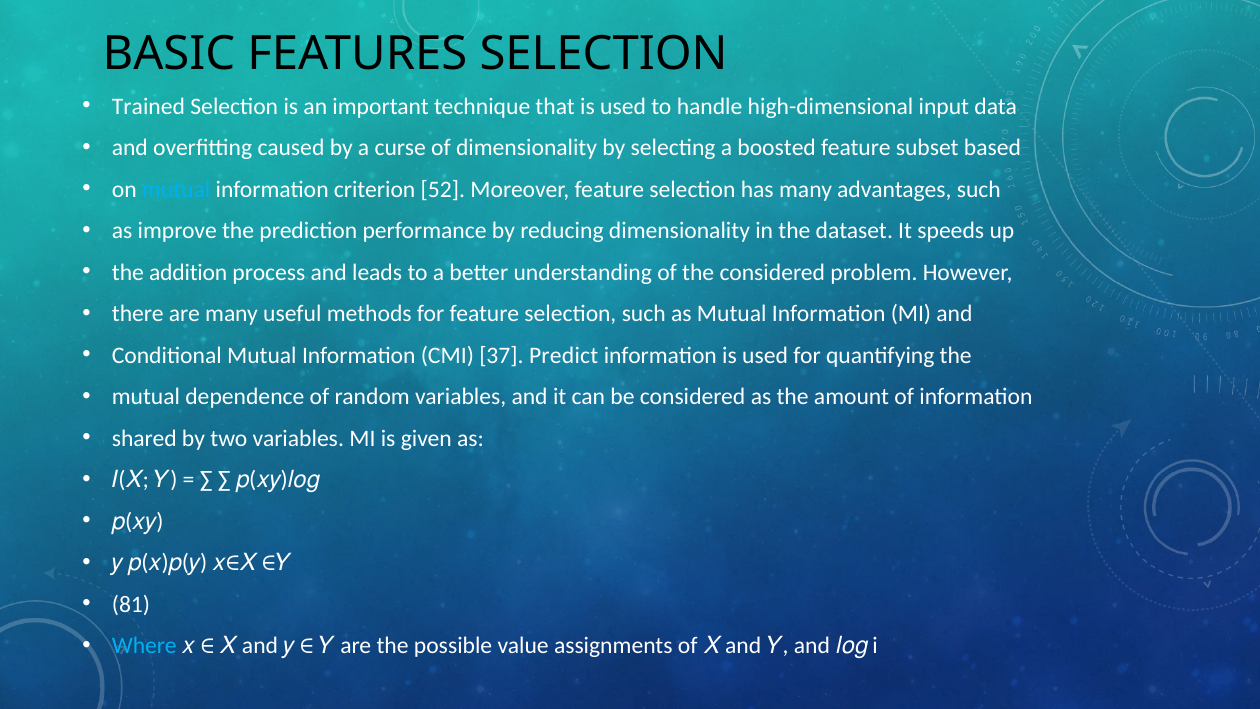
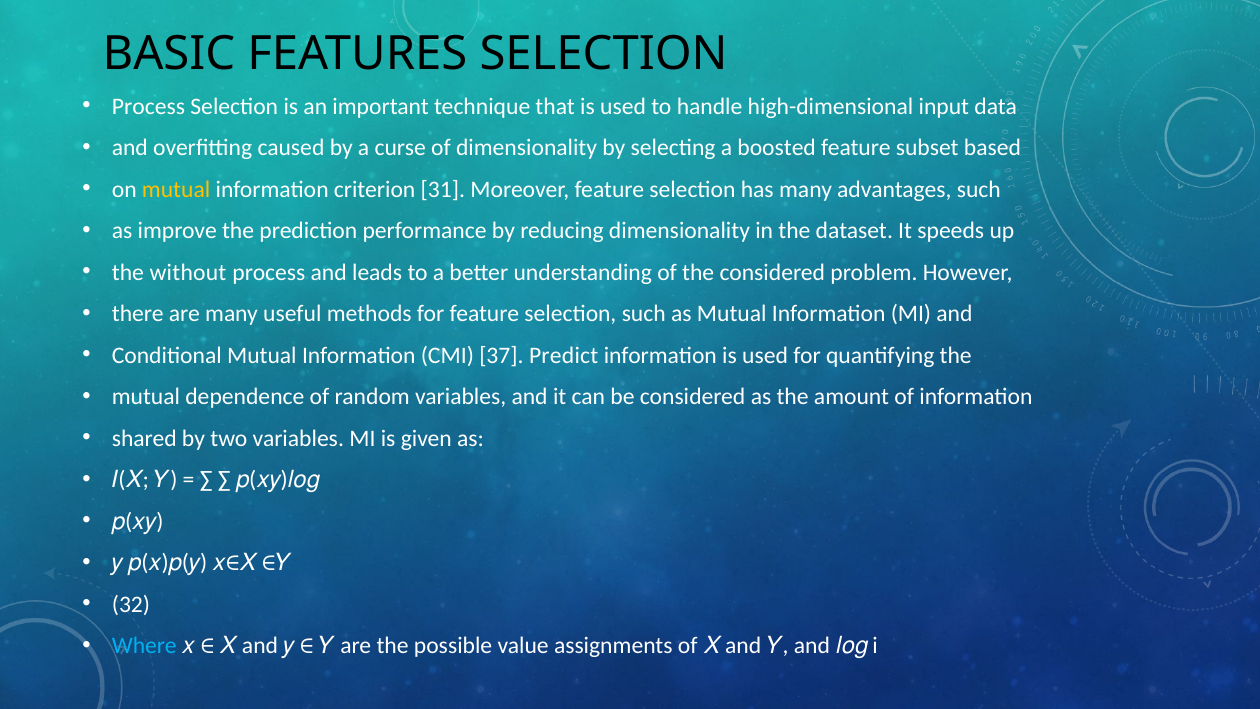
Trained: Trained -> Process (148, 106)
mutual colour: light blue -> yellow (176, 189)
52: 52 -> 31 (443, 189)
addition: addition -> without (188, 272)
81: 81 -> 32 (131, 604)
